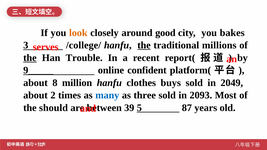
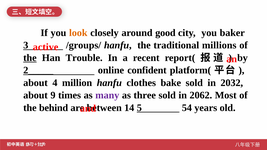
bakes: bakes -> baker (232, 33)
/college/: /college/ -> /groups/ (84, 45)
the underline: present -> none (144, 45)
serves: serves -> active (46, 47)
9_____: 9_____ -> 2_____ (38, 70)
8: 8 -> 4 (55, 83)
buys: buys -> bake (171, 83)
2049: 2049 -> 2032 (232, 83)
2: 2 -> 9 (53, 95)
many colour: blue -> purple (107, 95)
2093: 2093 -> 2062 (201, 95)
should: should -> behind (54, 108)
39: 39 -> 14 (129, 108)
87: 87 -> 54 (187, 108)
